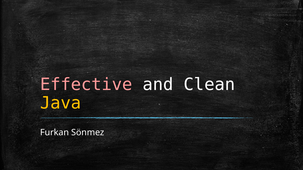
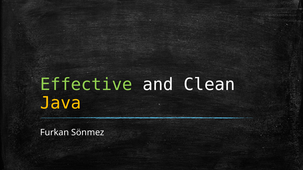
Effective colour: pink -> light green (86, 85)
